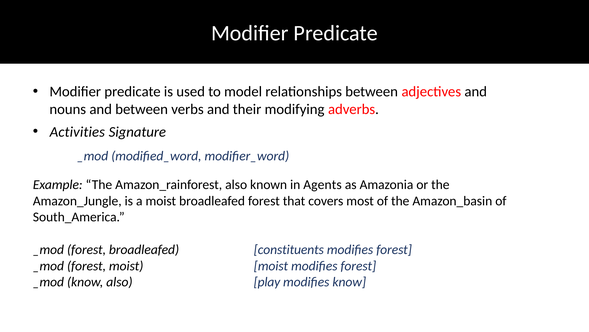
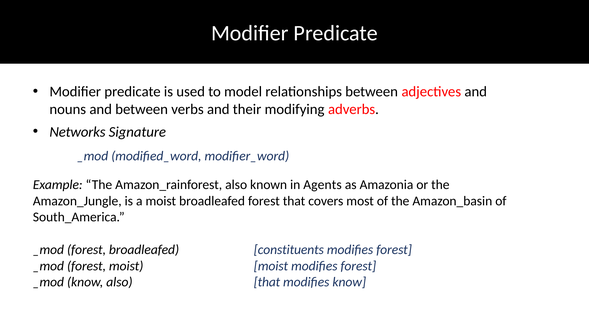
Activities: Activities -> Networks (77, 132)
also play: play -> that (267, 282)
